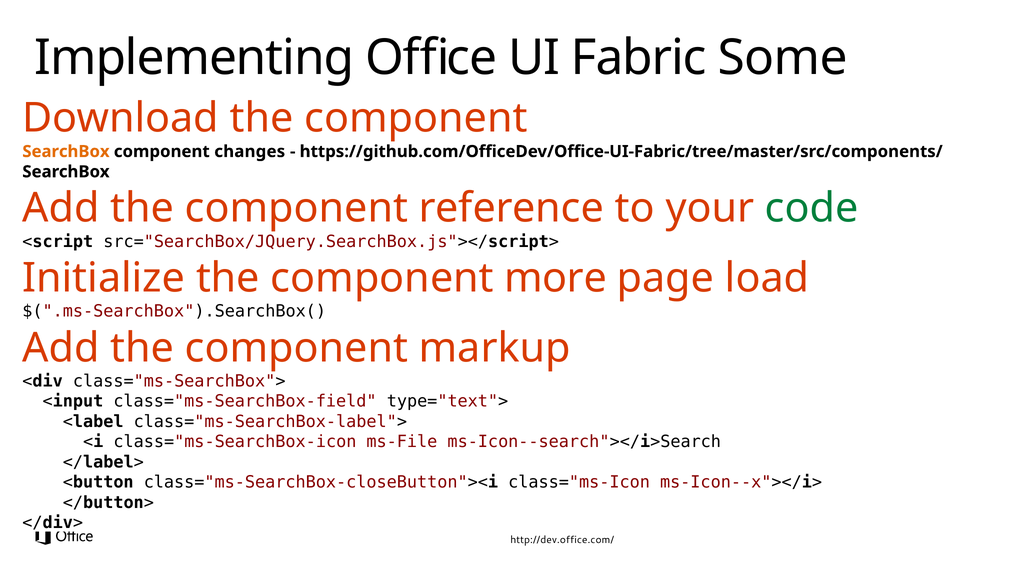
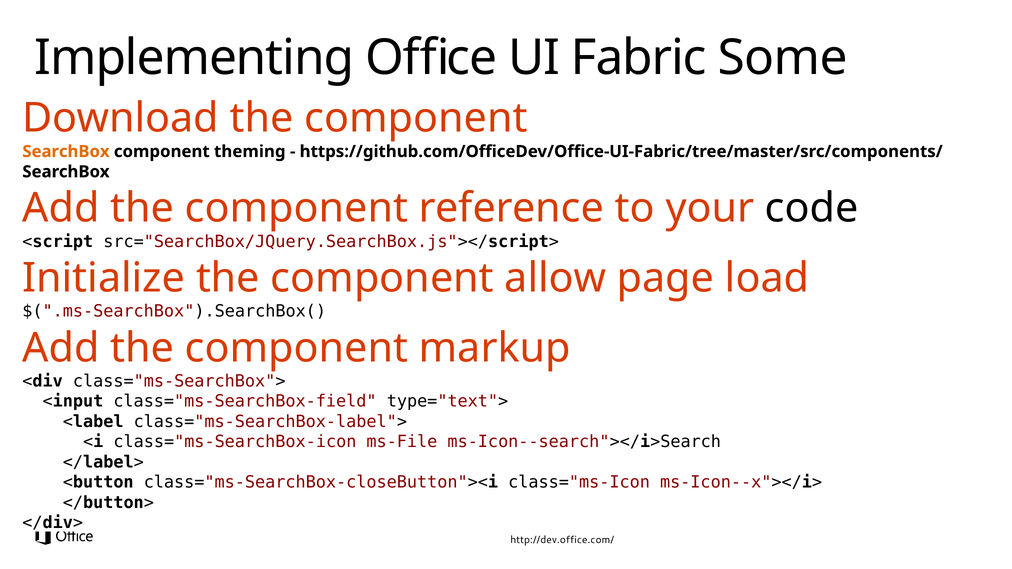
changes: changes -> theming (250, 152)
code colour: green -> black (812, 208)
more: more -> allow (555, 278)
